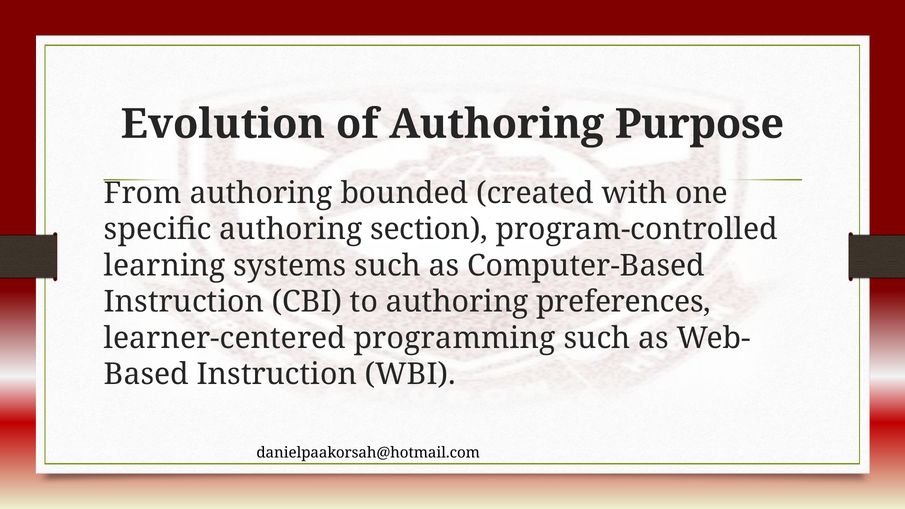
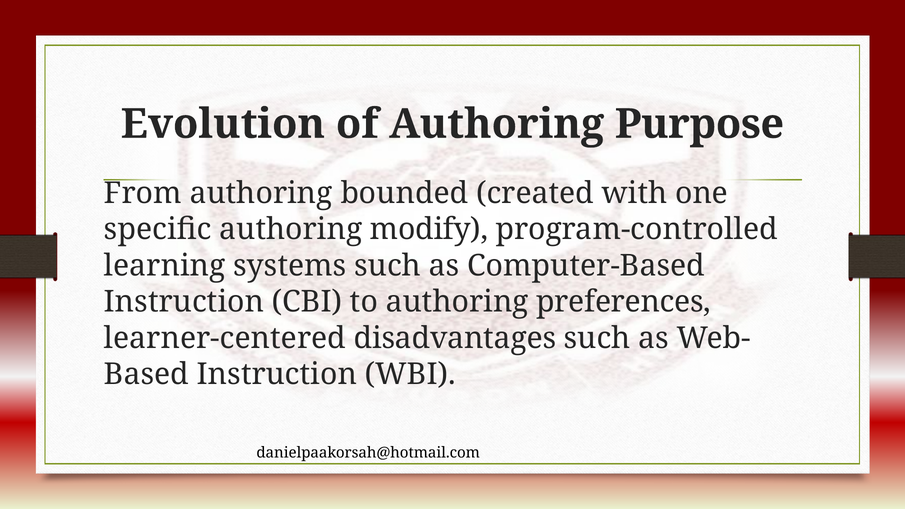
section: section -> modify (429, 230)
programming: programming -> disadvantages (455, 338)
